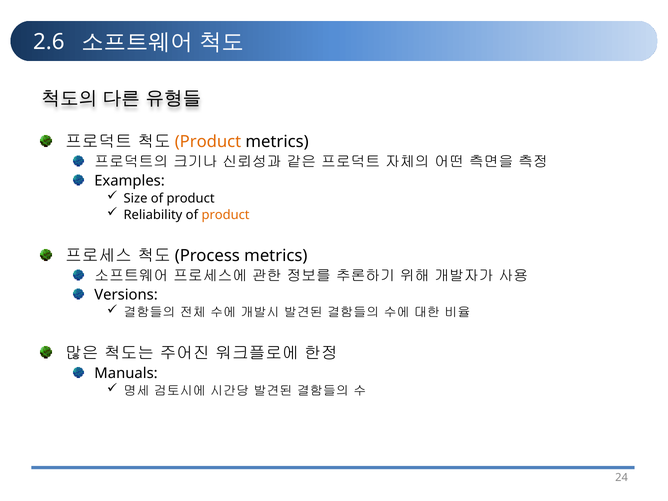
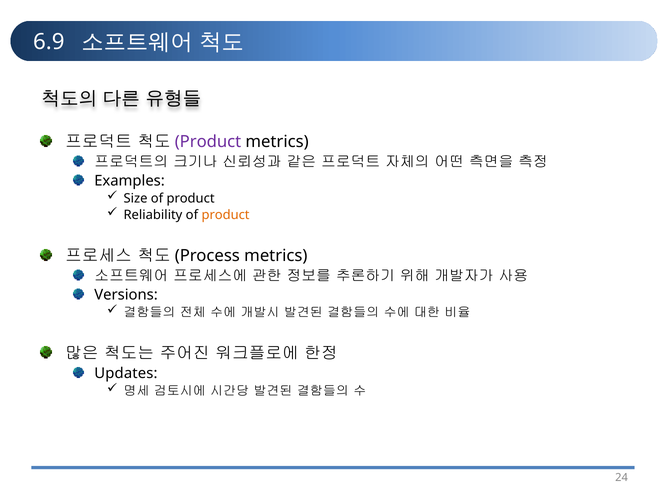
2.6: 2.6 -> 6.9 (49, 42)
Product colour: orange -> purple (208, 142)
Manuals: Manuals -> Updates (126, 373)
